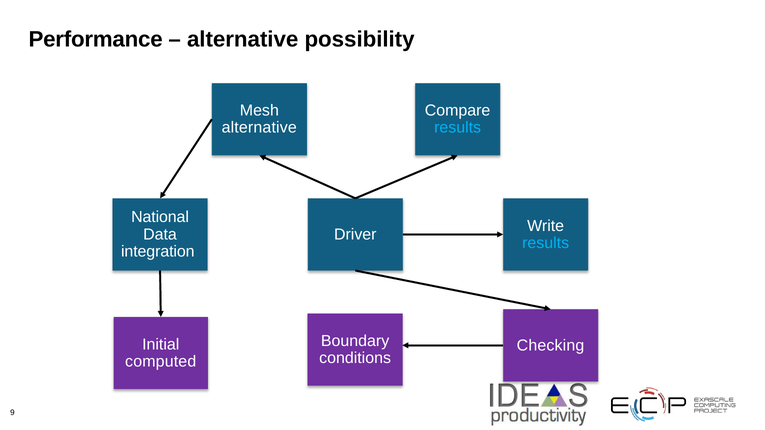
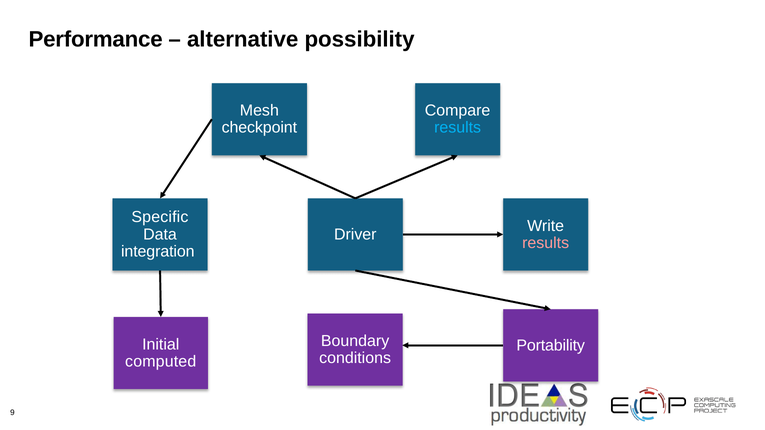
alternative: alternative -> checkpoint (259, 128)
National: National -> Specific (160, 217)
results colour: light blue -> pink (546, 243)
Checking: Checking -> Portability (551, 346)
